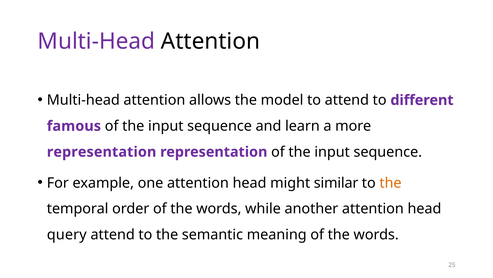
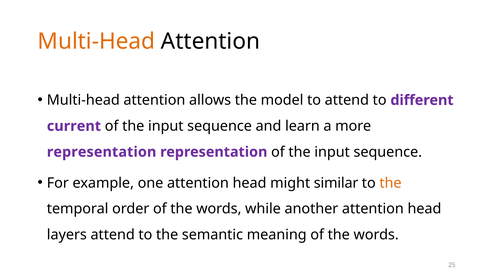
Multi-Head colour: purple -> orange (96, 41)
famous: famous -> current (74, 126)
query: query -> layers (67, 234)
